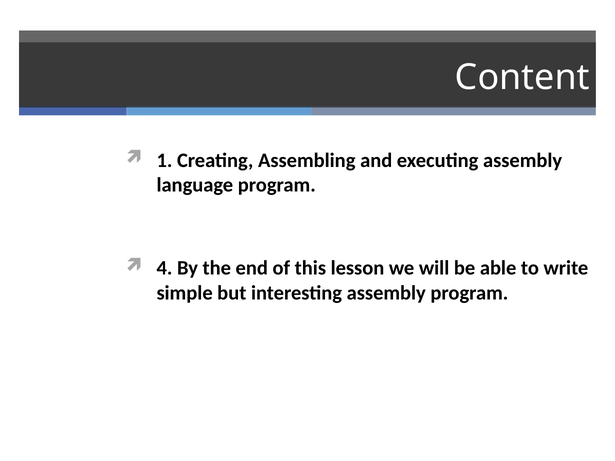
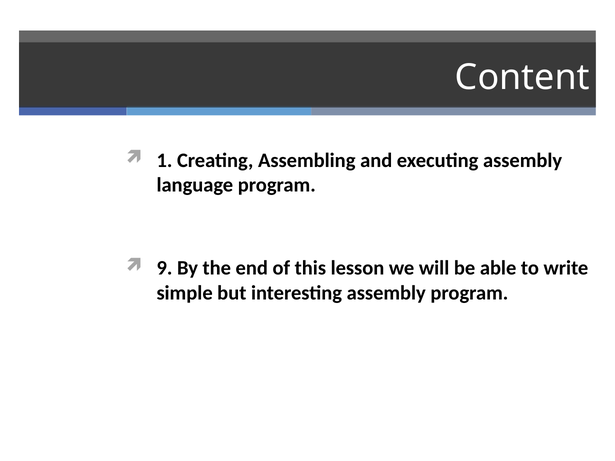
4: 4 -> 9 (164, 268)
